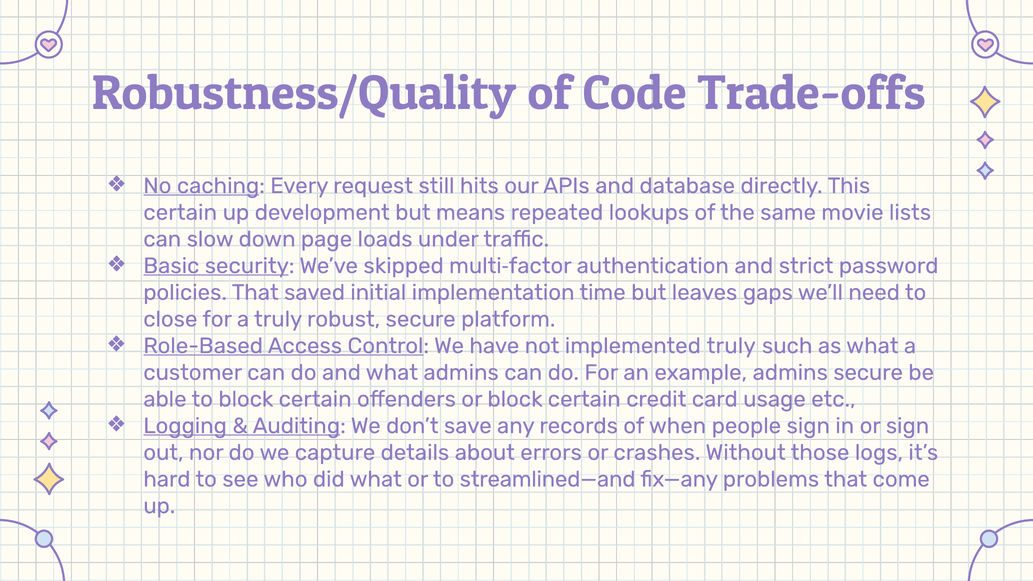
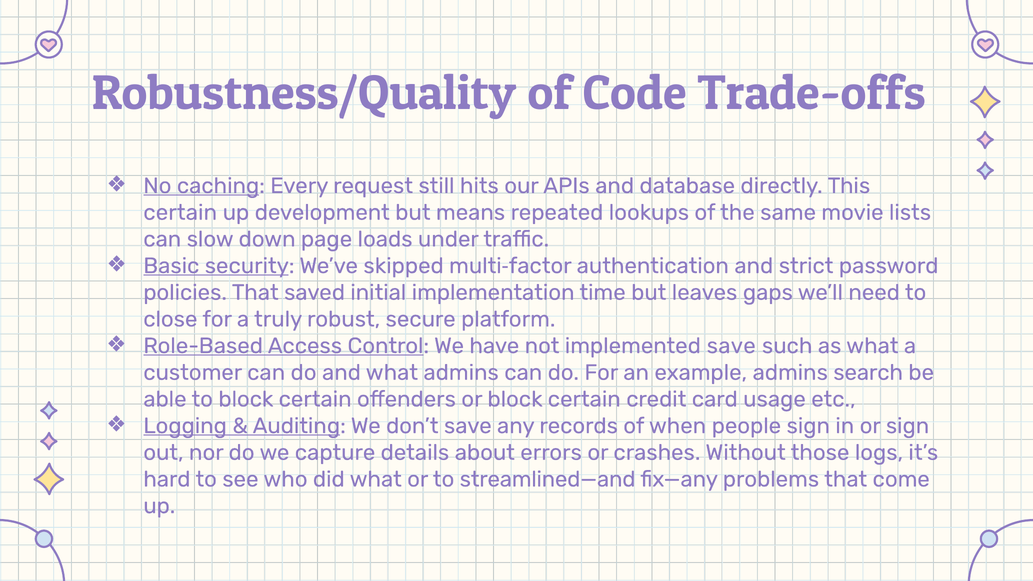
implemented truly: truly -> save (731, 346)
admins secure: secure -> search (868, 373)
